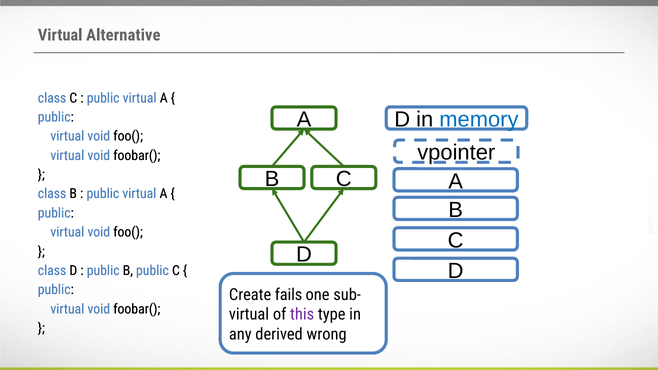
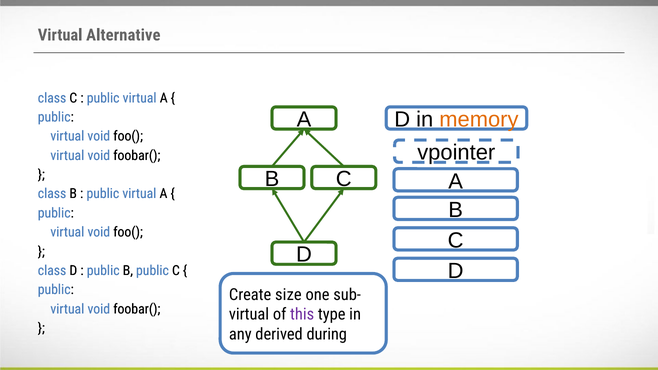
memory colour: blue -> orange (479, 120)
fails: fails -> size (288, 295)
wrong: wrong -> during (327, 334)
